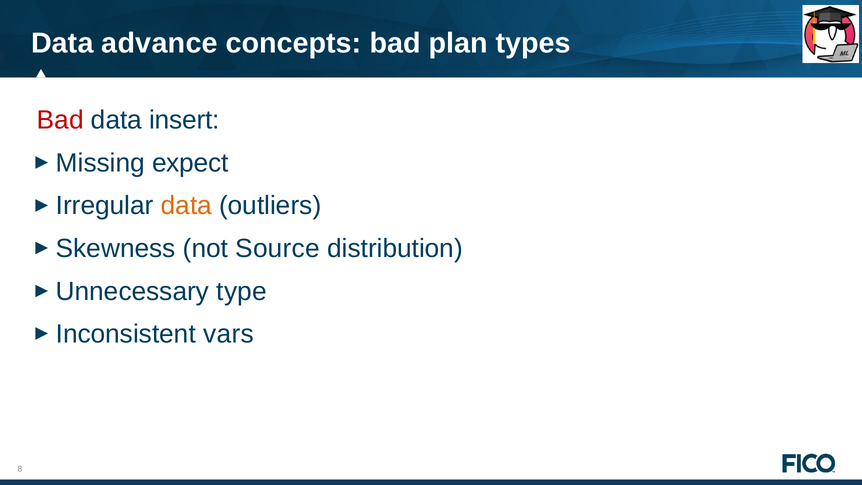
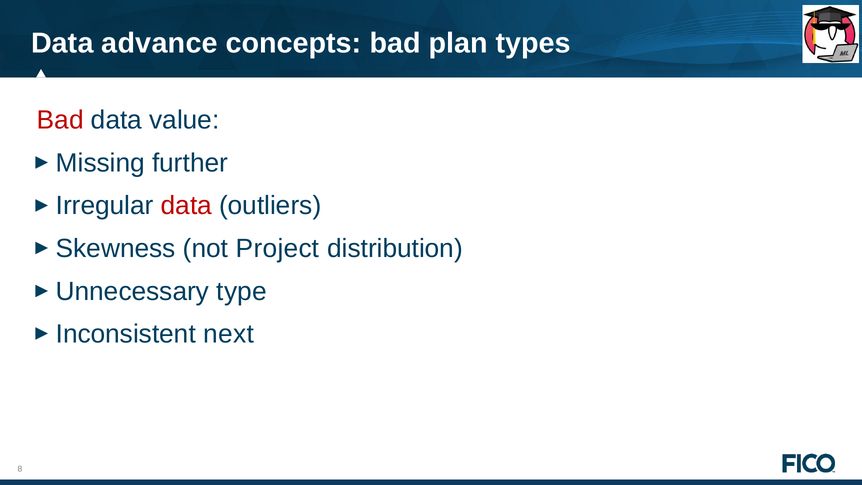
insert: insert -> value (184, 120)
expect: expect -> further (190, 163)
data colour: orange -> red (186, 206)
Source: Source -> Project (278, 248)
vars: vars -> next (229, 334)
